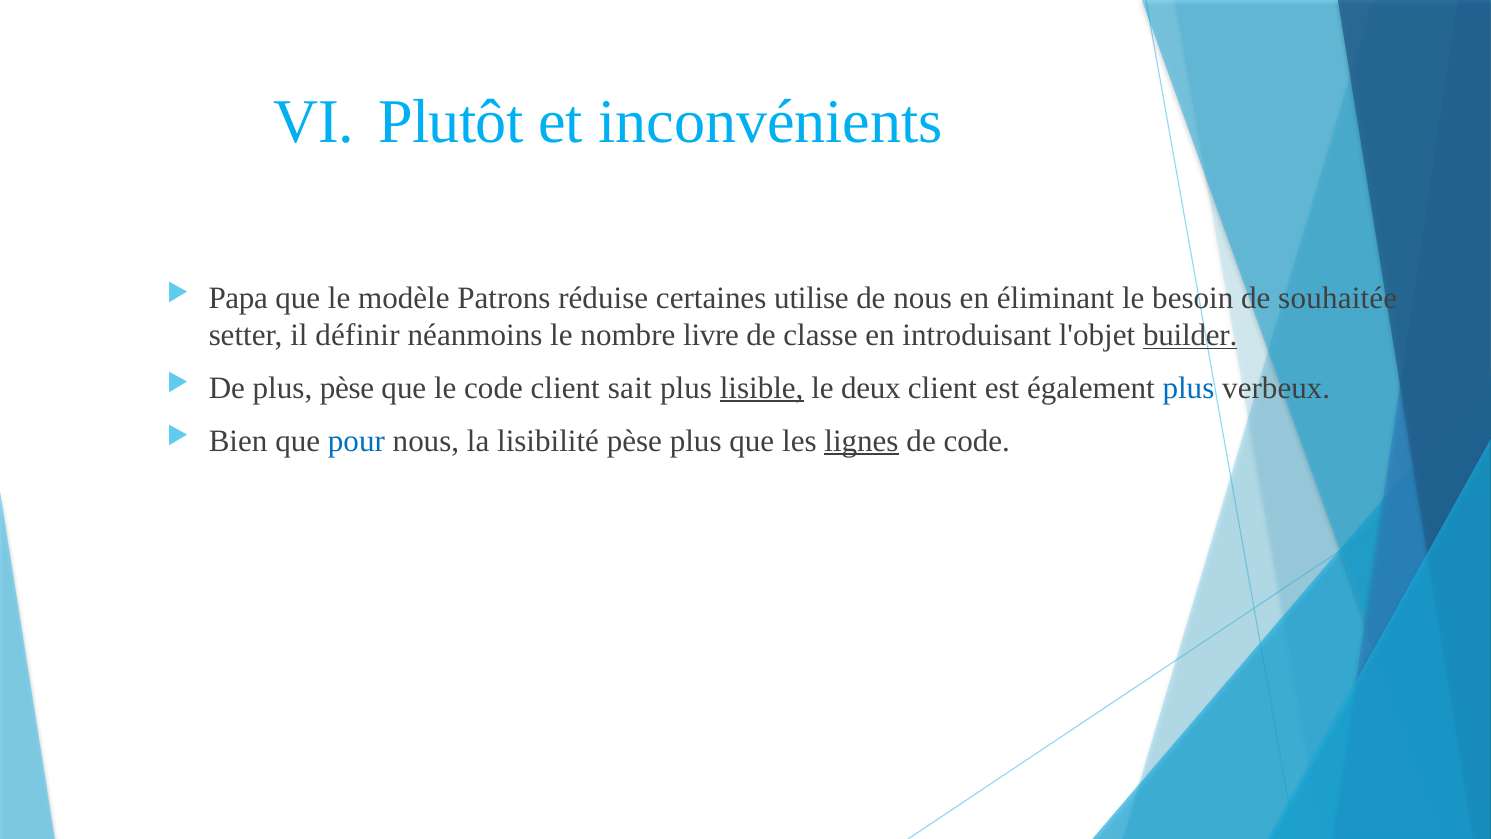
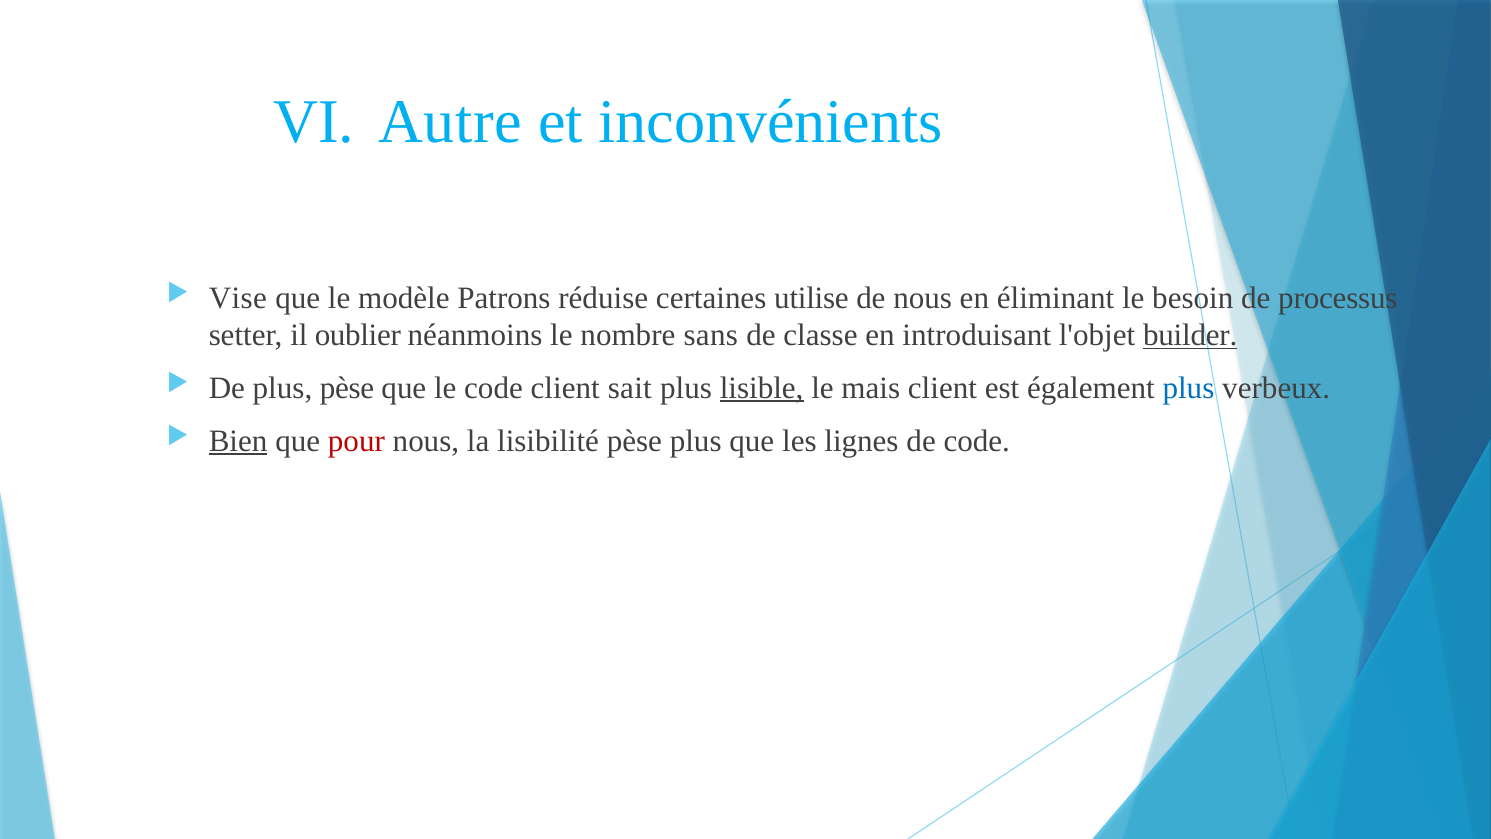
Plutôt: Plutôt -> Autre (450, 122)
Papa: Papa -> Vise (238, 298)
souhaitée: souhaitée -> processus (1338, 298)
définir: définir -> oublier (358, 335)
livre: livre -> sans (711, 335)
deux: deux -> mais (871, 388)
Bien underline: none -> present (238, 441)
pour colour: blue -> red (356, 441)
lignes underline: present -> none (862, 441)
